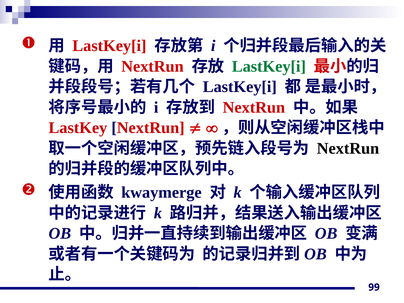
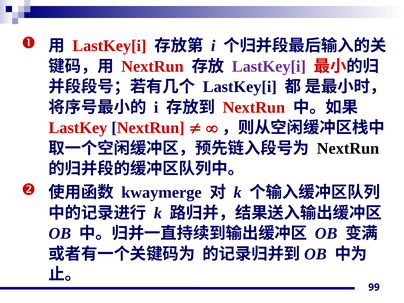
LastKey[i colour: green -> purple (269, 66)
